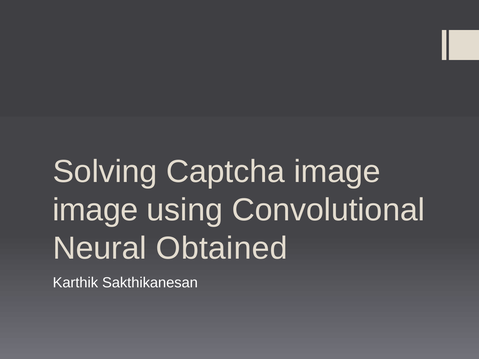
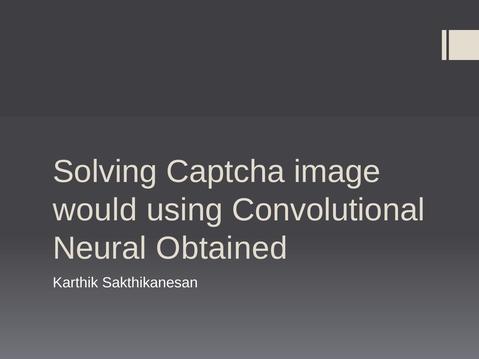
image: image -> would (95, 210)
